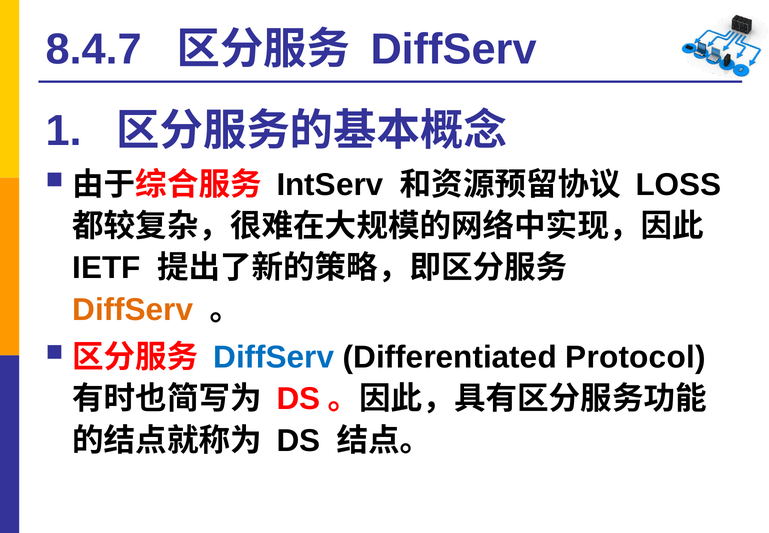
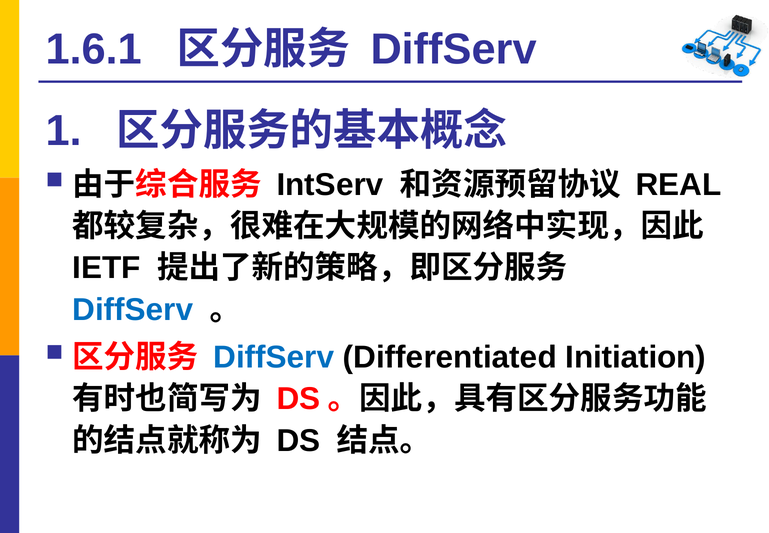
8.4.7: 8.4.7 -> 1.6.1 (94, 50)
LOSS: LOSS -> REAL (679, 184)
DiffServ colour: orange -> blue (133, 309)
Protocol: Protocol -> Initiation (636, 357)
